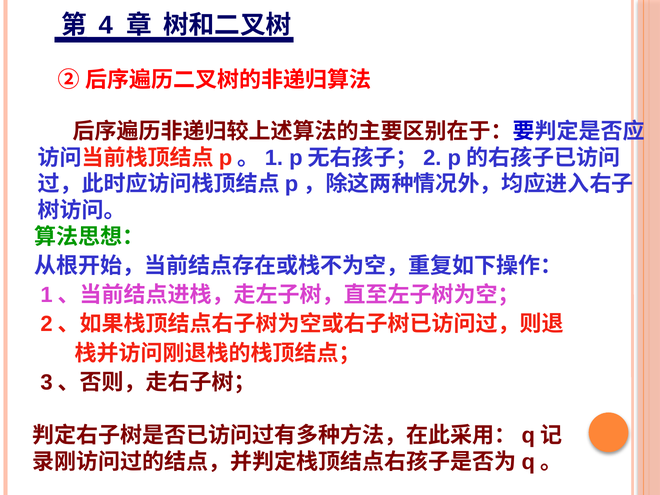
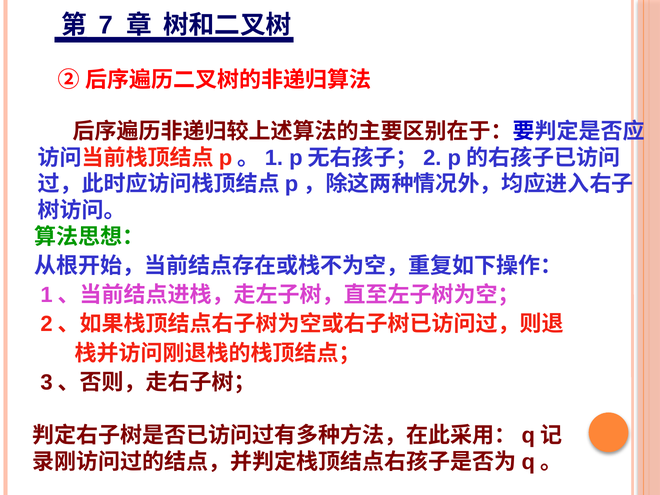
4: 4 -> 7 (106, 25)
